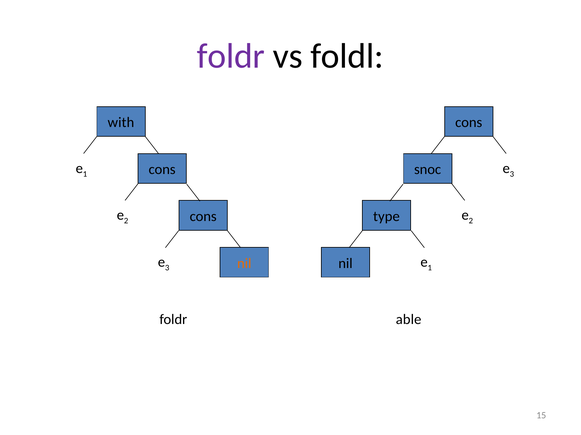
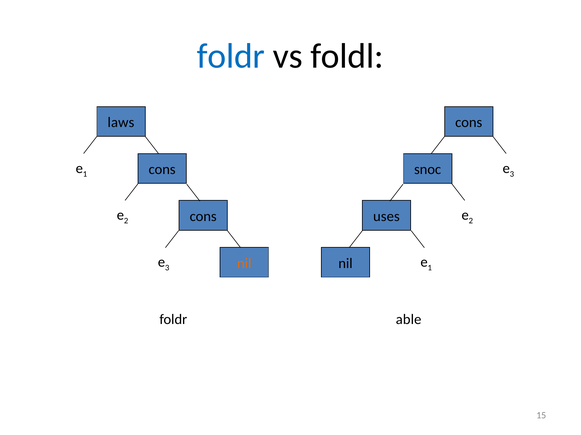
foldr colour: purple -> blue (231, 56)
with: with -> laws (121, 123)
type: type -> uses (386, 217)
